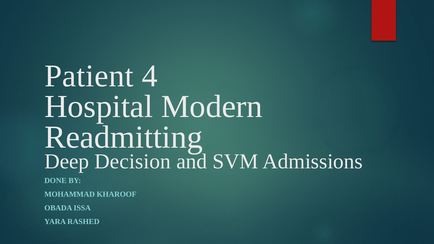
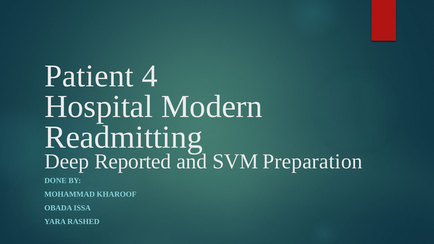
Decision: Decision -> Reported (133, 161)
Admissions: Admissions -> Preparation (313, 161)
